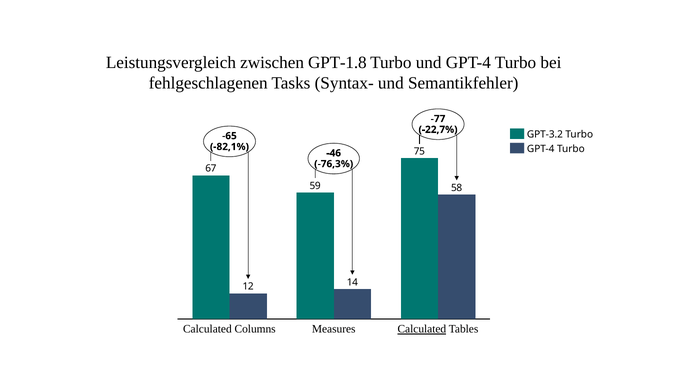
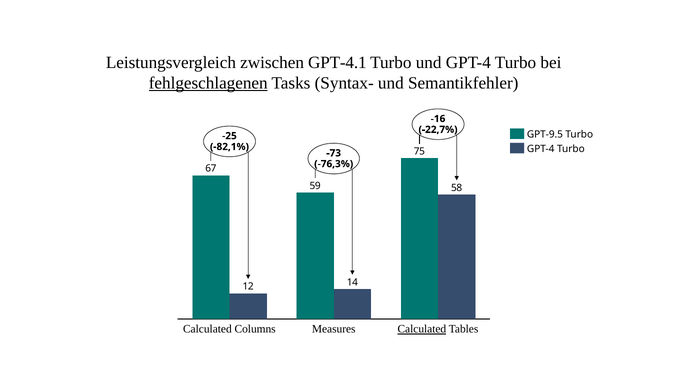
GPT-1.8: GPT-1.8 -> GPT-4.1 (337, 62)
fehlgeschlagenen underline: none -> present (208, 83)
-77: -77 -> -16 (438, 119)
GPT-3.2: GPT-3.2 -> GPT-9.5 (545, 134)
-65: -65 -> -25 (229, 136)
-46: -46 -> -73 (334, 153)
